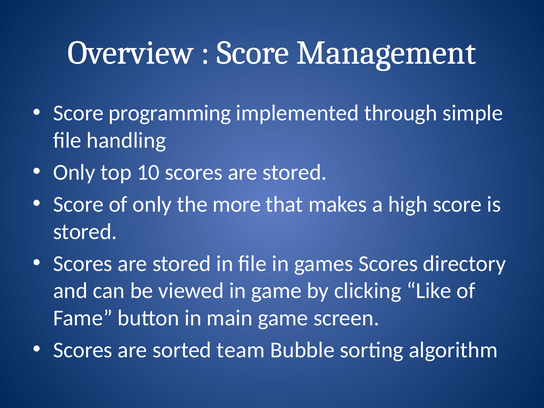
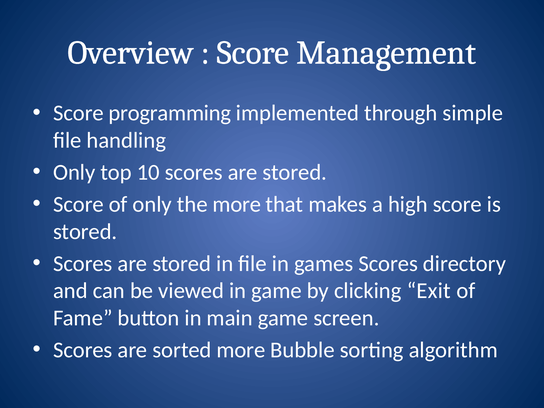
Like: Like -> Exit (429, 291)
sorted team: team -> more (241, 350)
